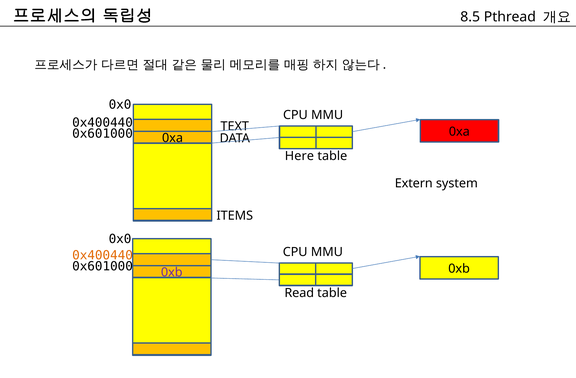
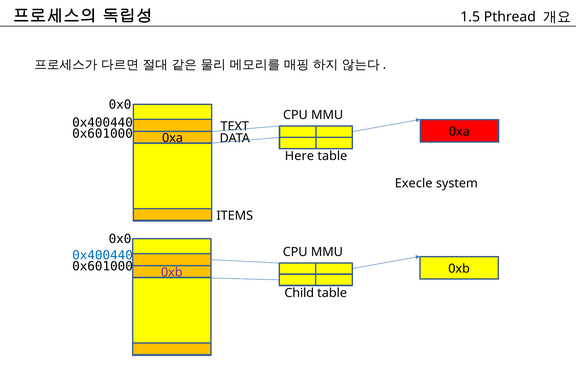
8.5: 8.5 -> 1.5 (470, 17)
Extern: Extern -> Execle (414, 183)
0x400440 colour: orange -> blue (103, 256)
Read: Read -> Child (299, 293)
